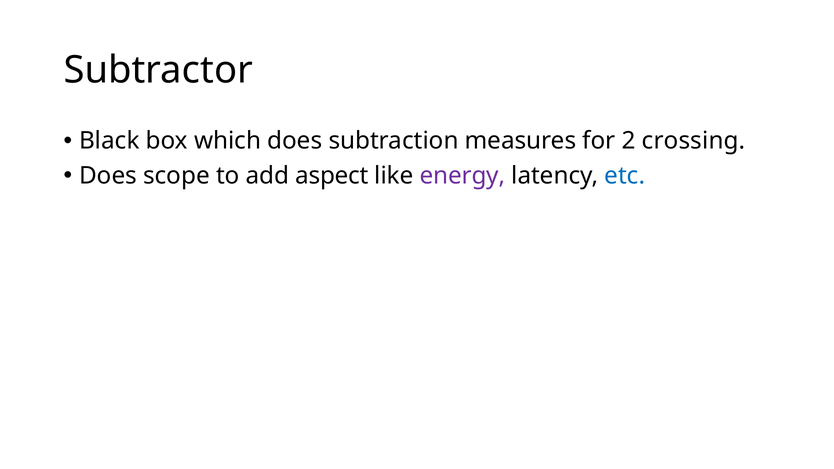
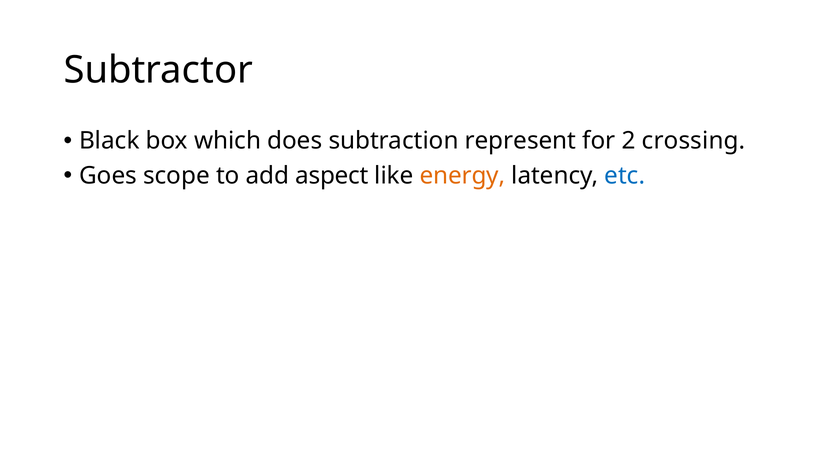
measures: measures -> represent (520, 141)
Does: Does -> Goes (108, 176)
energy colour: purple -> orange (463, 176)
